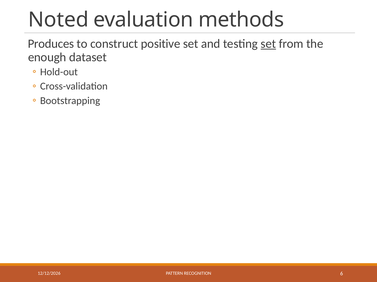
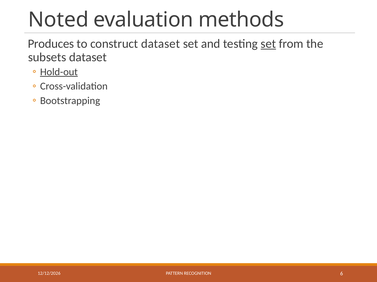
construct positive: positive -> dataset (161, 44)
enough: enough -> subsets (47, 58)
Hold-out underline: none -> present (59, 72)
